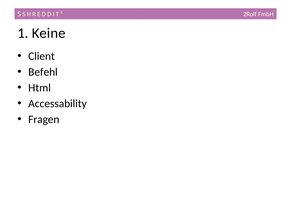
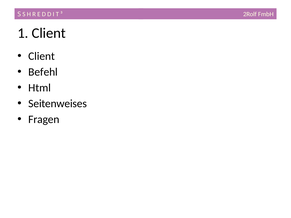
1 Keine: Keine -> Client (49, 33)
Accessability: Accessability -> Seitenweises (58, 104)
